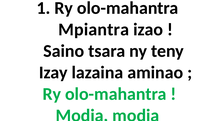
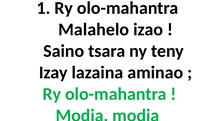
Mpiantra: Mpiantra -> Malahelo (94, 29)
